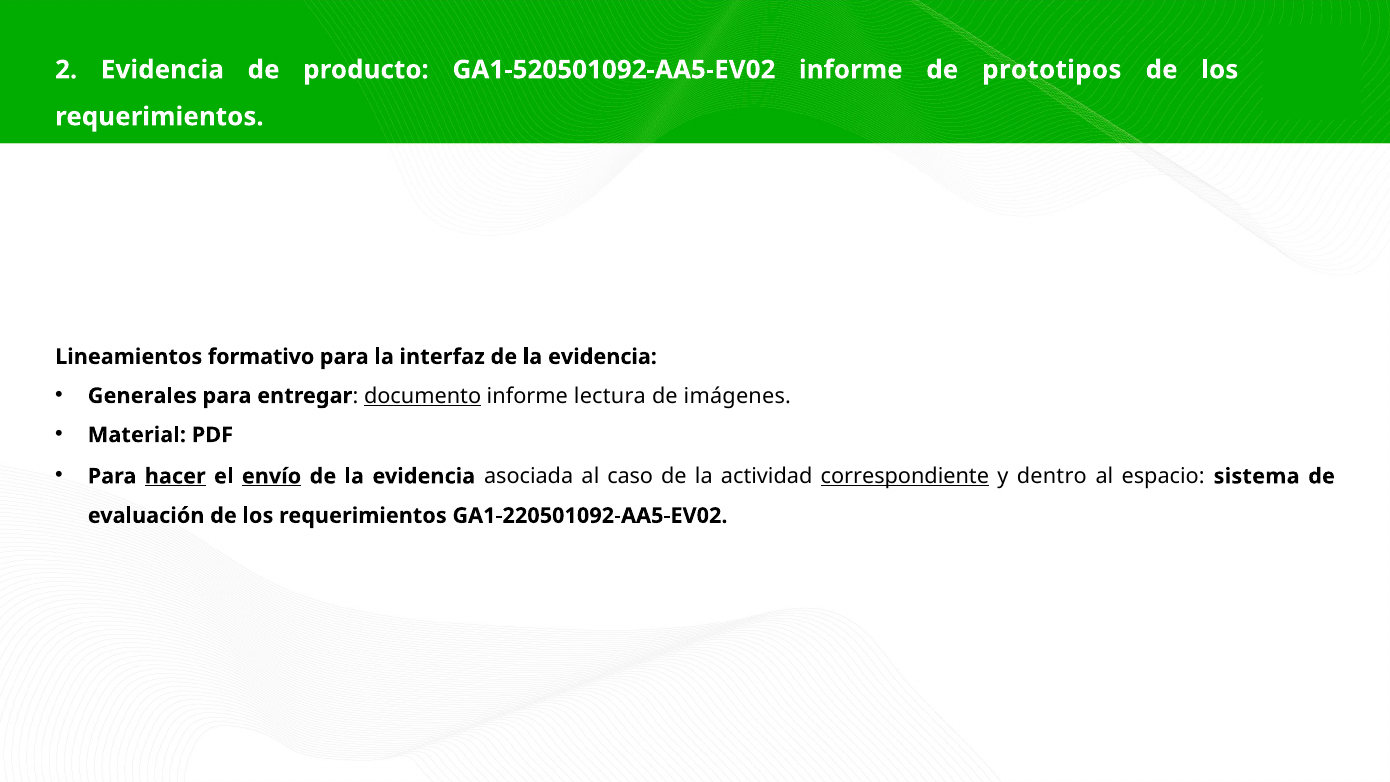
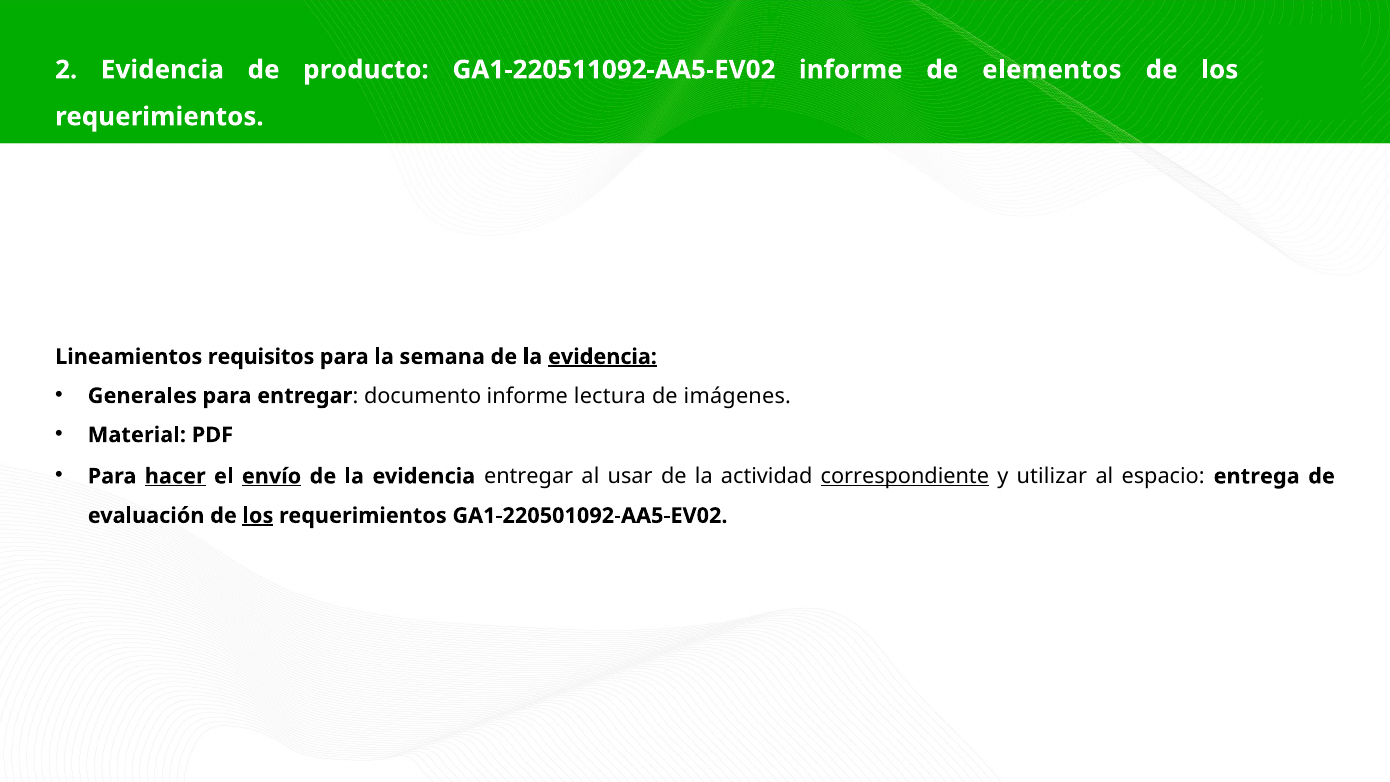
GA1-520501092-AA5-EV02: GA1-520501092-AA5-EV02 -> GA1-220511092-AA5-EV02 (614, 70)
prototipos: prototipos -> elementos (1052, 70)
formativo: formativo -> requisitos (261, 357)
interfaz: interfaz -> semana (442, 357)
evidencia underline: none -> present (602, 357)
documento underline: present -> none (423, 396)
evidencia asociada: asociada -> entregar (529, 476)
caso: caso -> usar (630, 476)
dentro: dentro -> utilizar (1052, 476)
sistema: sistema -> entrega (1257, 476)
los underline: none -> present (258, 516)
